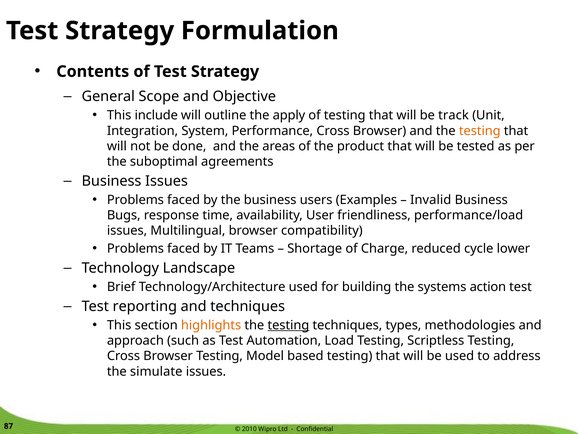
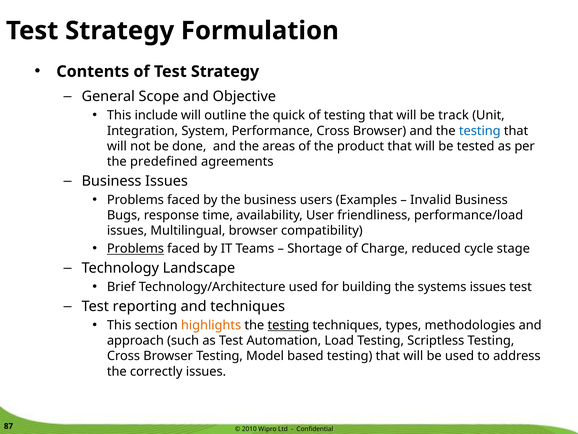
apply: apply -> quick (289, 115)
testing colour: orange -> blue (480, 131)
suboptimal: suboptimal -> predefined (164, 161)
Problems underline: none -> present (135, 248)
lower: lower -> stage (513, 248)
systems action: action -> issues (488, 287)
simulate: simulate -> correctly (156, 371)
